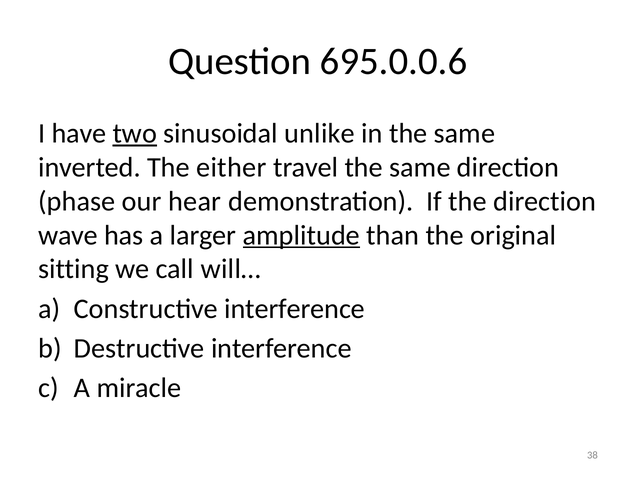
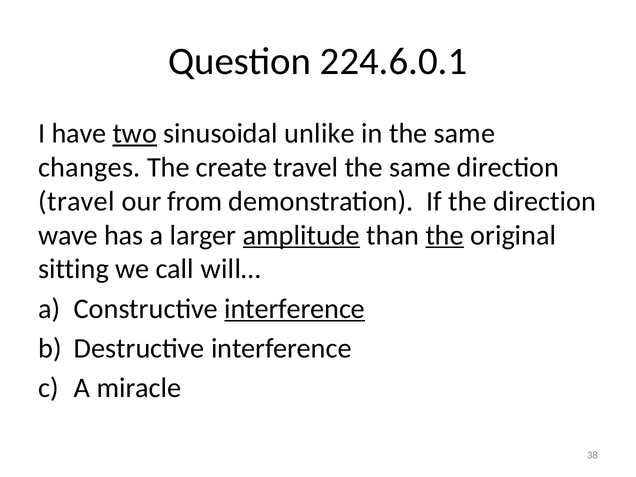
695.0.0.6: 695.0.0.6 -> 224.6.0.1 (394, 62)
inverted: inverted -> changes (89, 167)
either: either -> create (232, 167)
phase: phase -> travel (77, 201)
hear: hear -> from (195, 201)
the underline: none -> present (445, 235)
interference underline: none -> present (295, 309)
